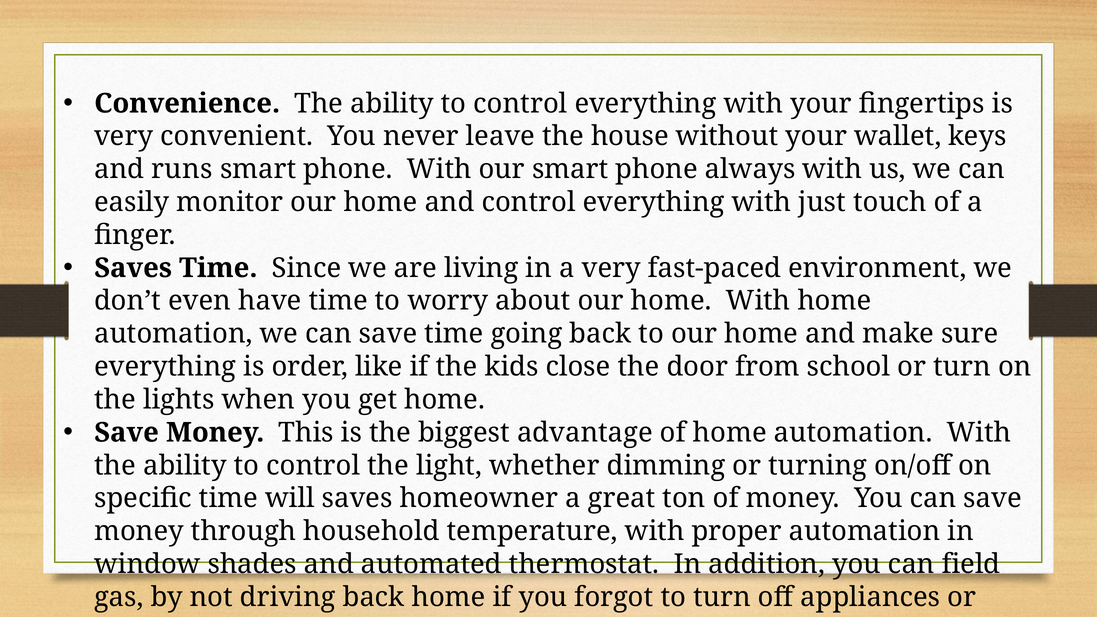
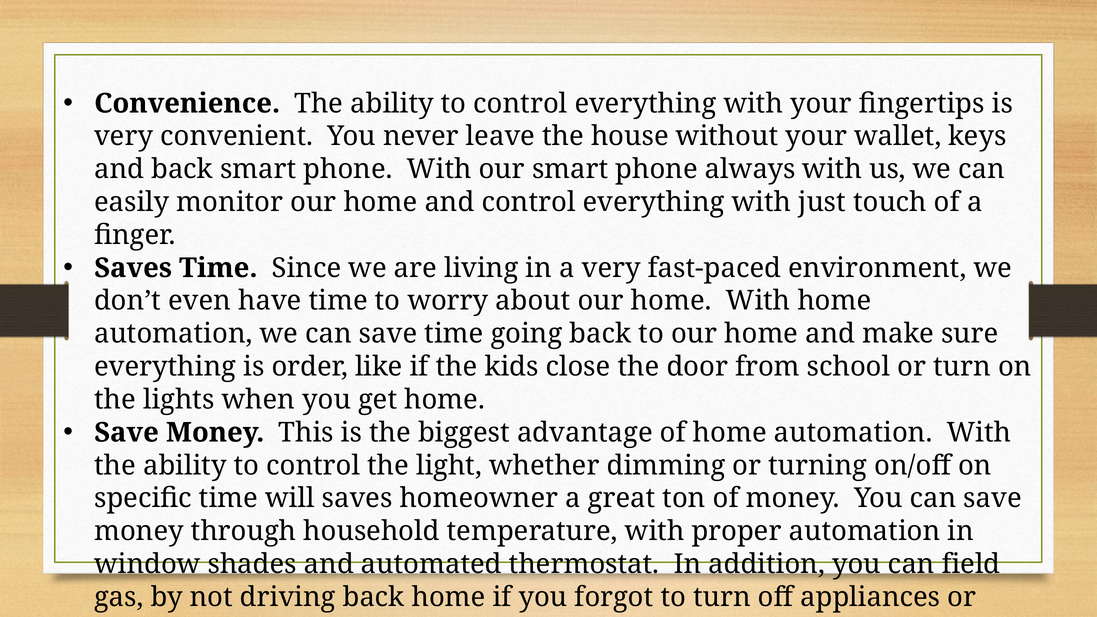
and runs: runs -> back (182, 169)
